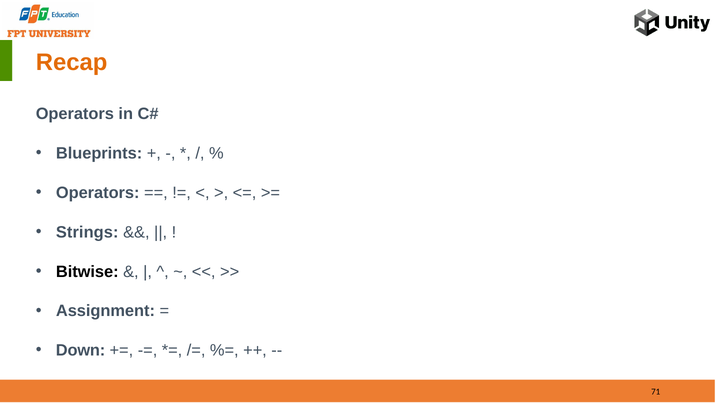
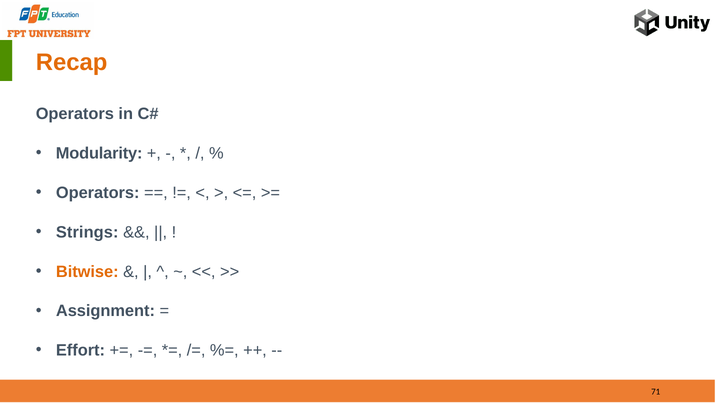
Blueprints: Blueprints -> Modularity (99, 153)
Bitwise colour: black -> orange (87, 271)
Down: Down -> Effort (80, 350)
